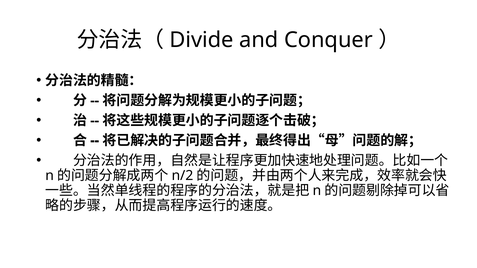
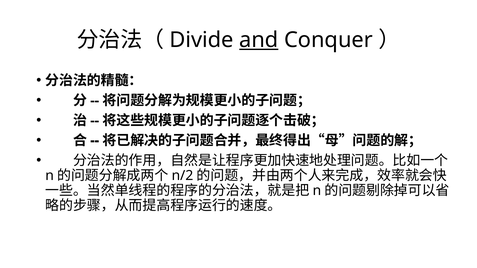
and underline: none -> present (259, 40)
